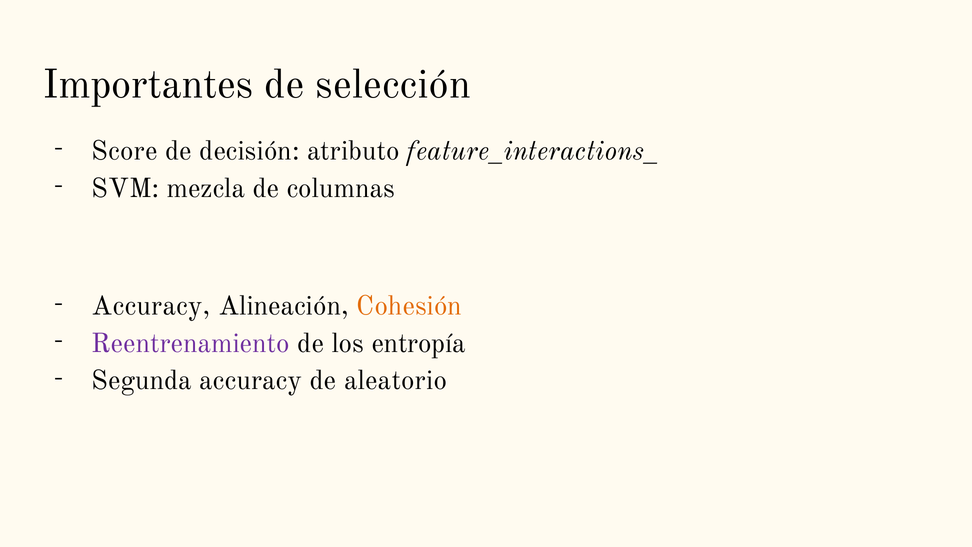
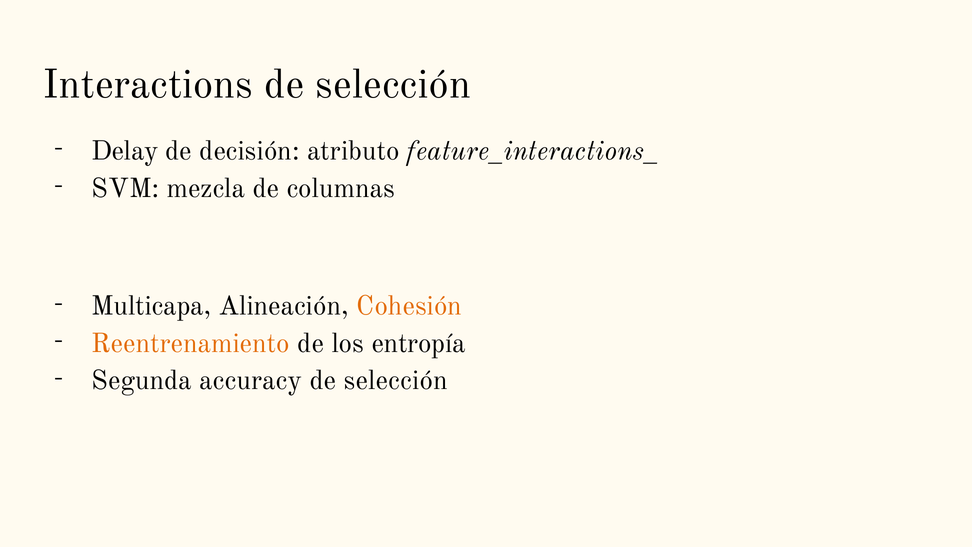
Importantes: Importantes -> Interactions (148, 84)
Score: Score -> Delay (125, 151)
Accuracy: Accuracy -> Multicapa (151, 306)
Reentrenamiento colour: purple -> orange (191, 343)
aleatorio: aleatorio -> selección (396, 380)
